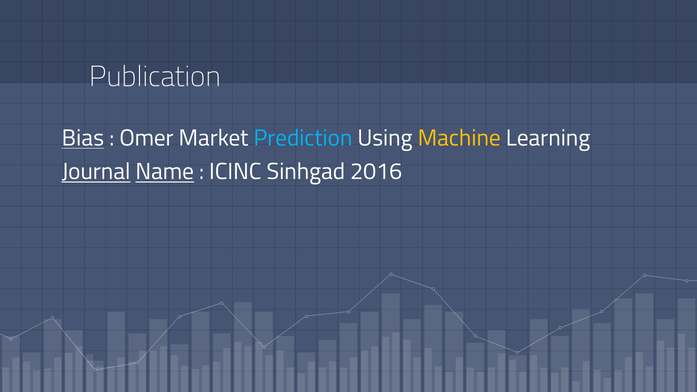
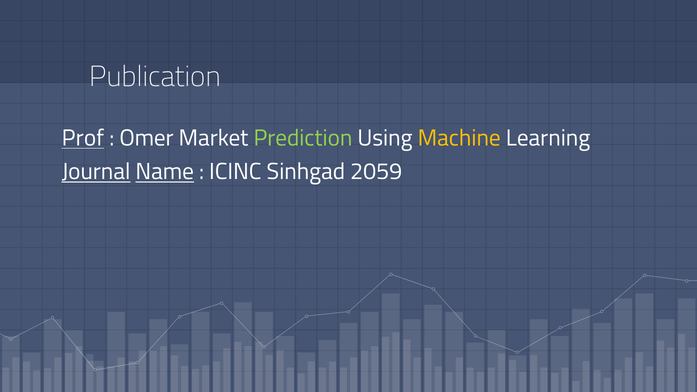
Bias: Bias -> Prof (83, 138)
Prediction colour: light blue -> light green (303, 138)
2016: 2016 -> 2059 (376, 172)
